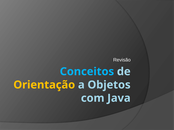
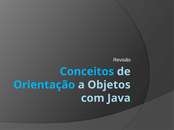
Orientação colour: yellow -> light blue (44, 85)
